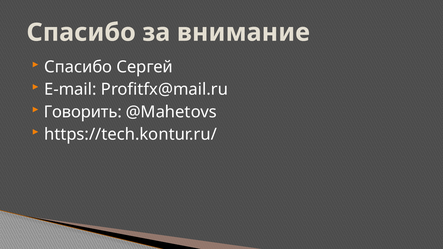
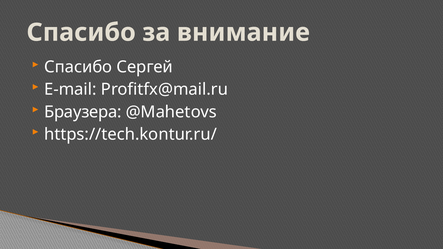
Говорить: Говорить -> Браузера (83, 112)
